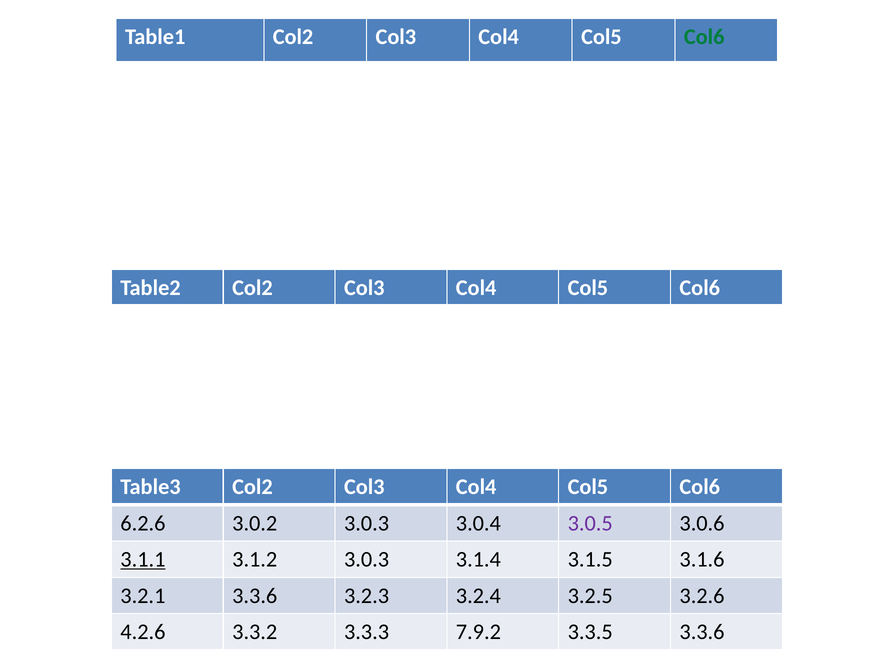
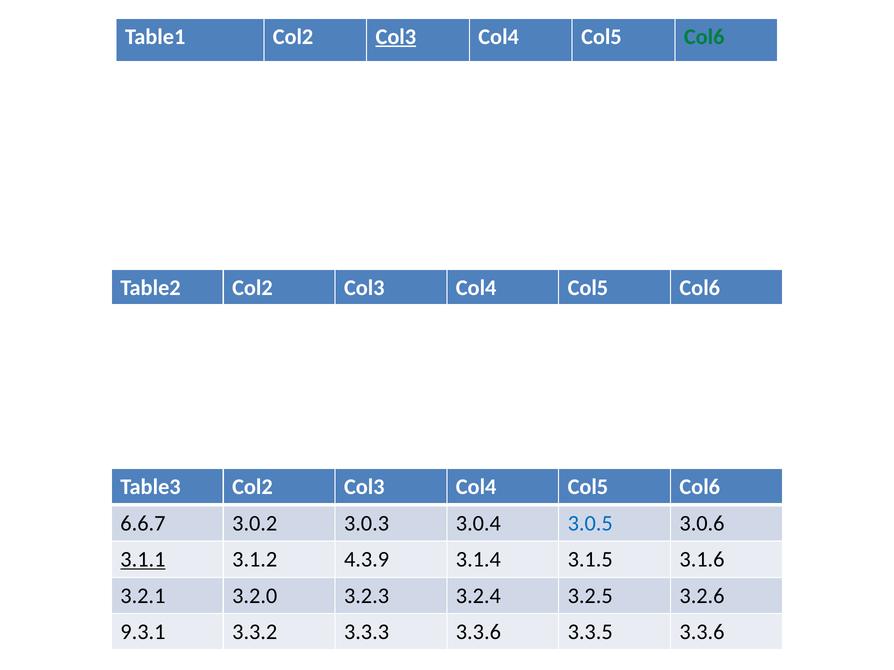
Col3 underline: none -> present (396, 37)
6.2.6: 6.2.6 -> 6.6.7 (143, 524)
3.0.5 colour: purple -> blue (590, 524)
3.1.2 3.0.3: 3.0.3 -> 4.3.9 (367, 560)
3.2.1 3.3.6: 3.3.6 -> 3.2.0 (255, 596)
4.2.6: 4.2.6 -> 9.3.1 (143, 632)
3.3.3 7.9.2: 7.9.2 -> 3.3.6 (478, 632)
